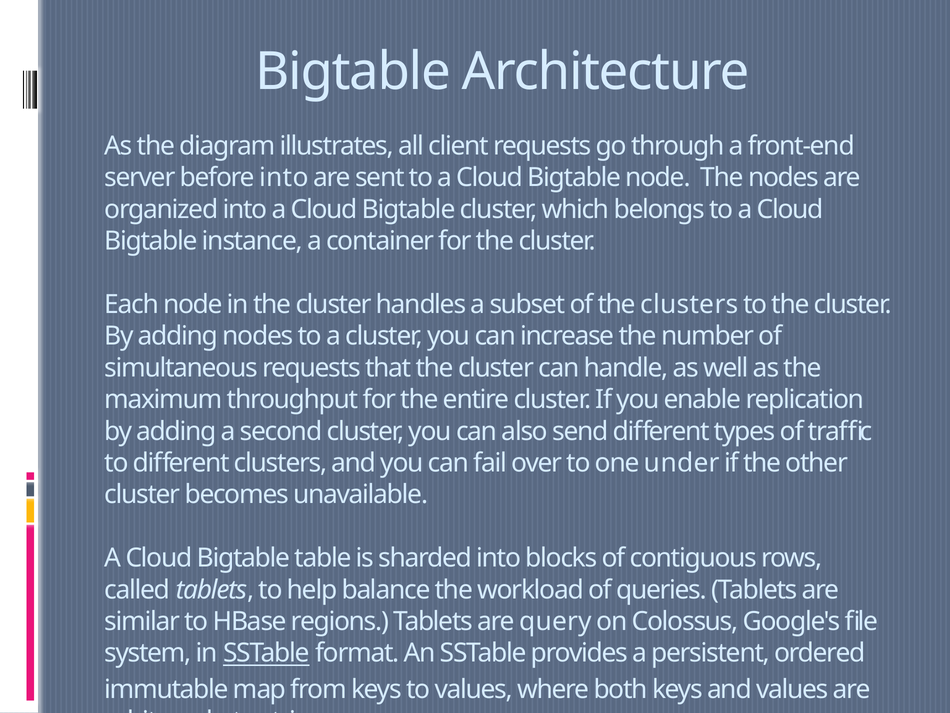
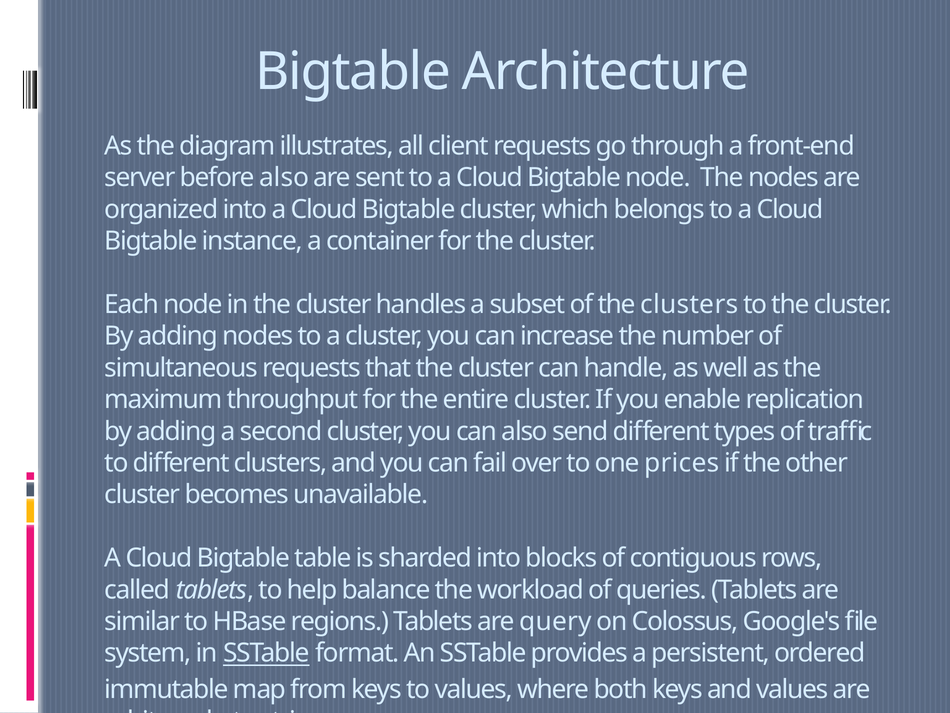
before into: into -> also (284, 178)
under: under -> prices (682, 463)
